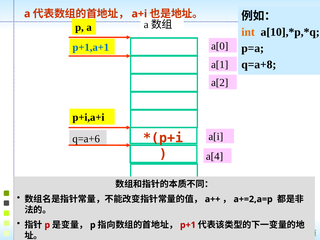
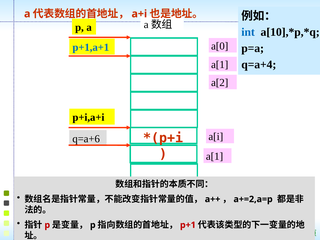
int colour: orange -> blue (248, 32)
q=a+8: q=a+8 -> q=a+4 (259, 64)
a[4: a[4 -> a[1 (215, 156)
